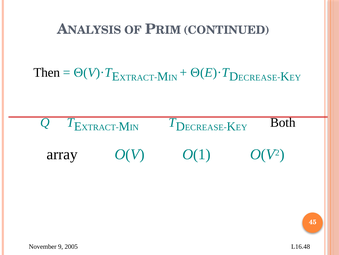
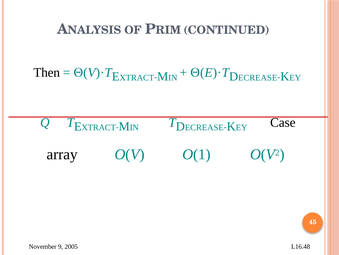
Both: Both -> Case (283, 122)
